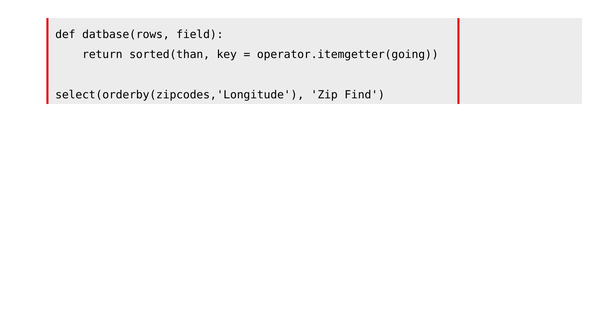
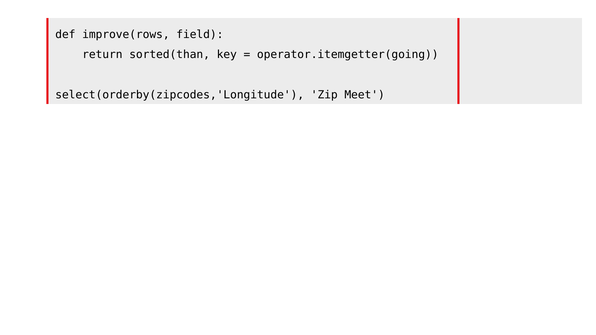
datbase(rows: datbase(rows -> improve(rows (126, 34)
Find: Find -> Meet (365, 95)
